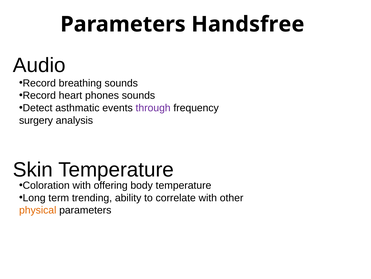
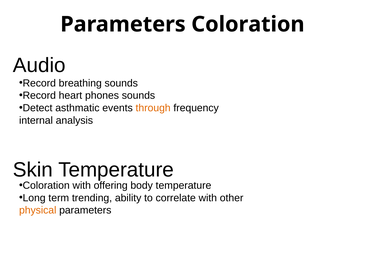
Parameters Handsfree: Handsfree -> Coloration (248, 24)
through colour: purple -> orange (153, 108)
surgery: surgery -> internal (36, 120)
